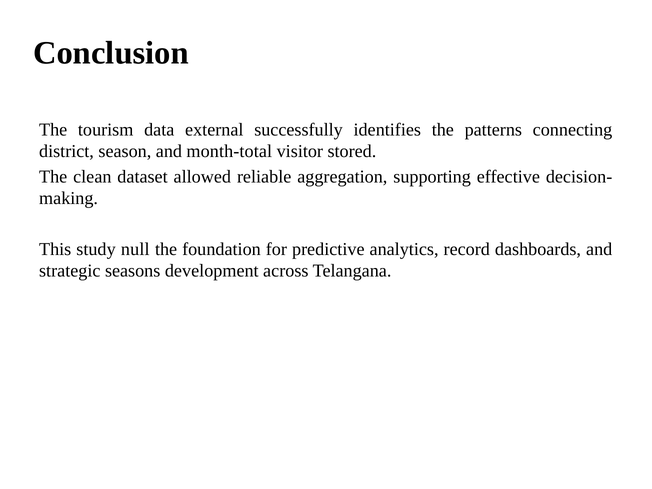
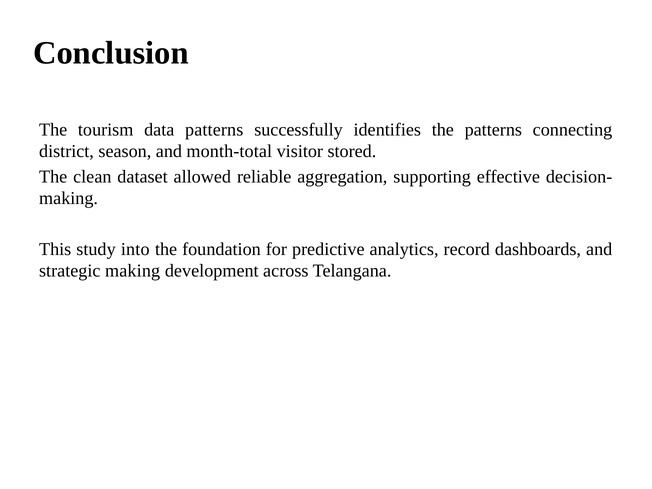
data external: external -> patterns (214, 130)
null: null -> into (135, 249)
strategic seasons: seasons -> making (133, 271)
